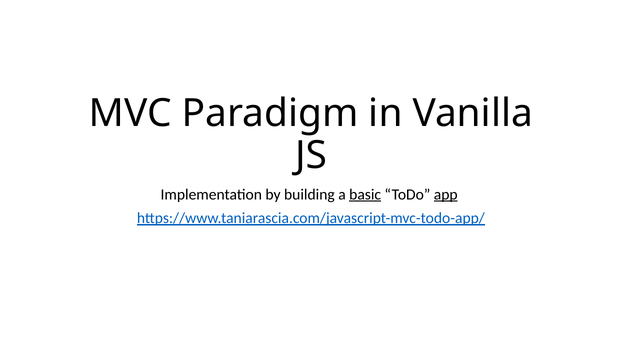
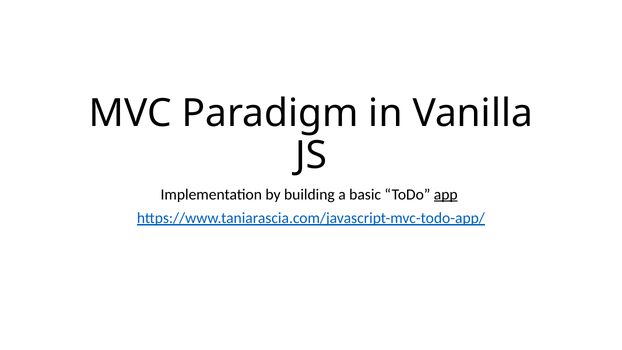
basic underline: present -> none (365, 194)
